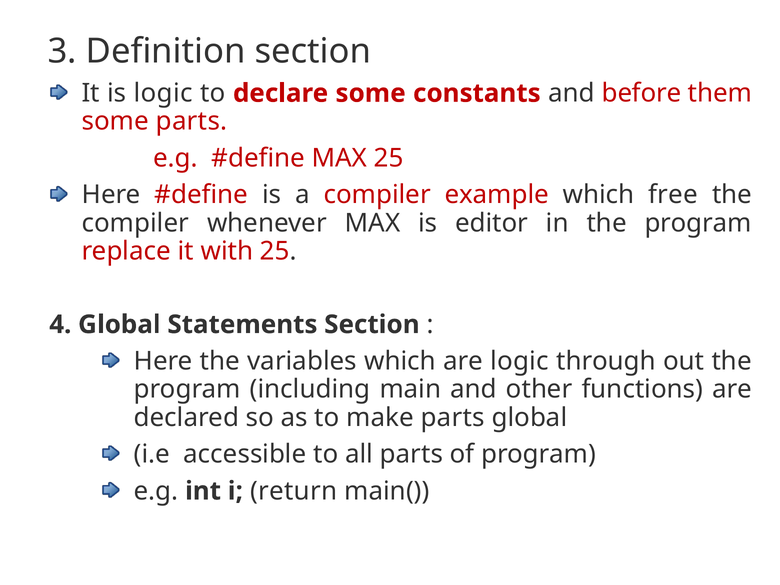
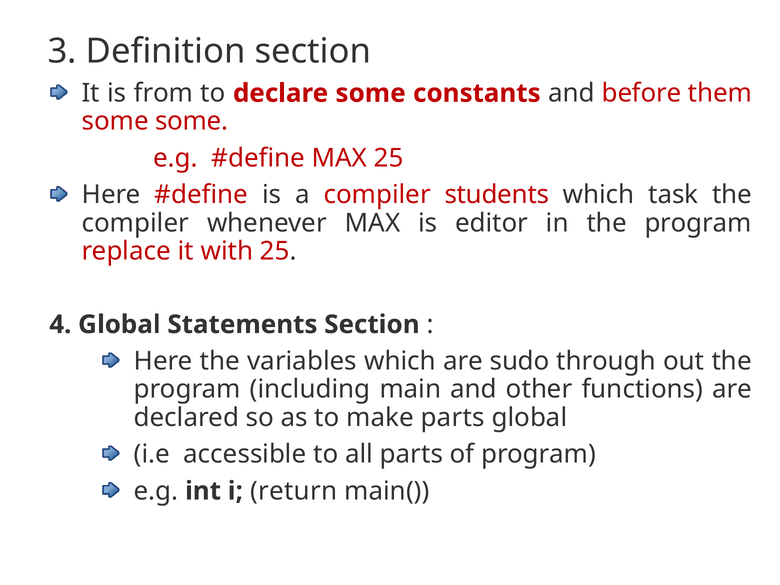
is logic: logic -> from (163, 93)
some parts: parts -> some (192, 121)
example: example -> students (497, 195)
free: free -> task (673, 195)
are logic: logic -> sudo (520, 361)
